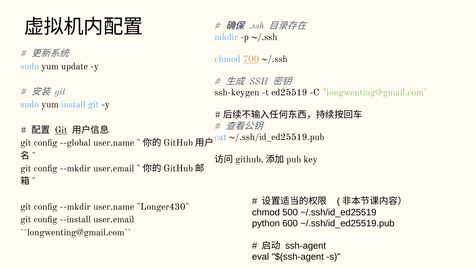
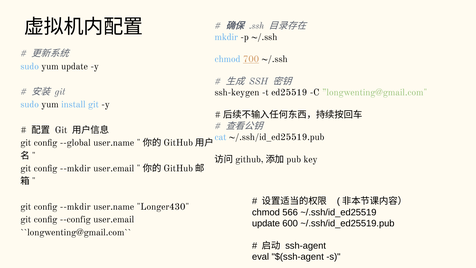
Git underline: present -> none (61, 130)
500: 500 -> 566 (290, 212)
--install: --install -> --config (75, 219)
python: python -> update (266, 223)
